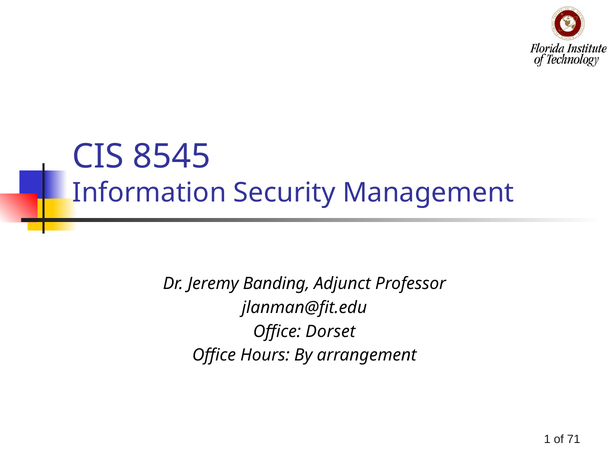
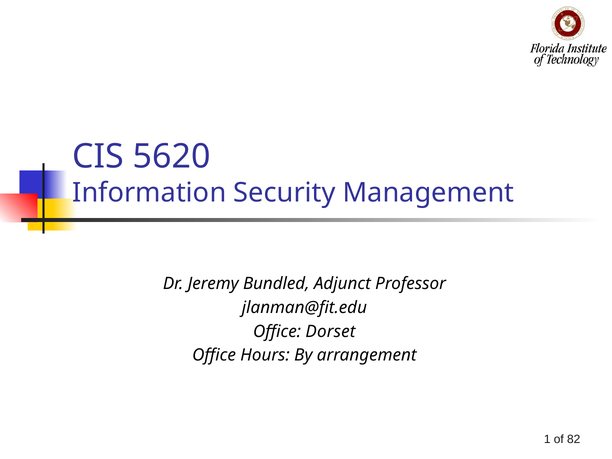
8545: 8545 -> 5620 (172, 156)
Banding: Banding -> Bundled (276, 284)
71: 71 -> 82 (574, 439)
